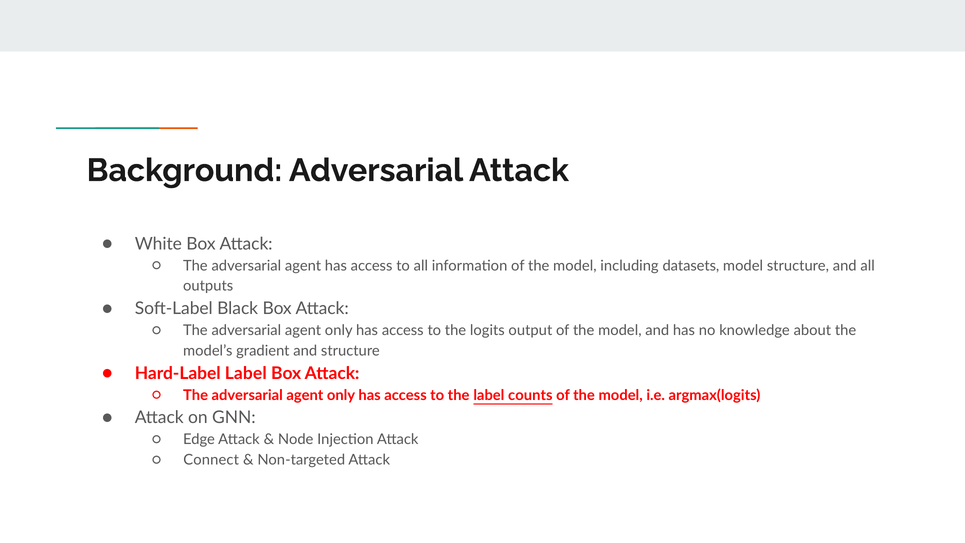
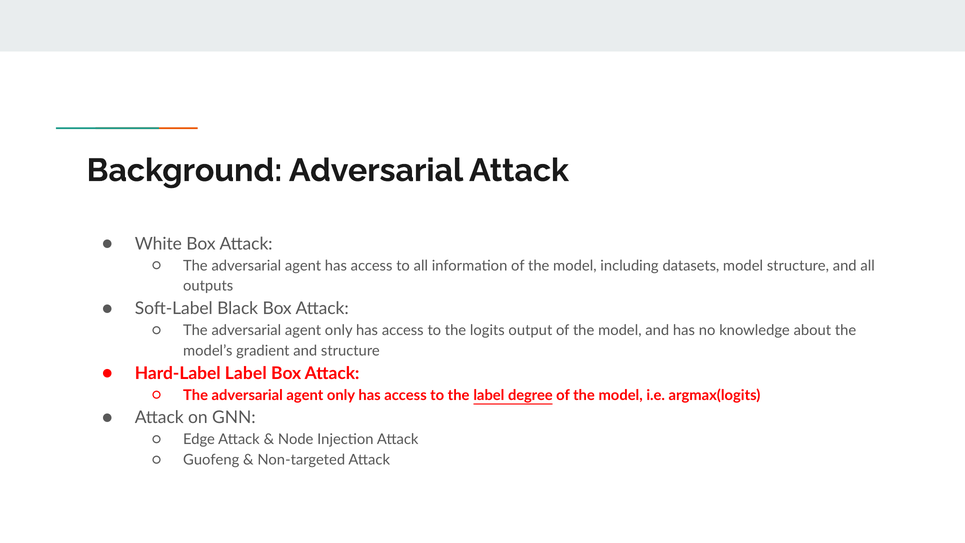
counts: counts -> degree (530, 395)
Connect: Connect -> Guofeng (211, 460)
